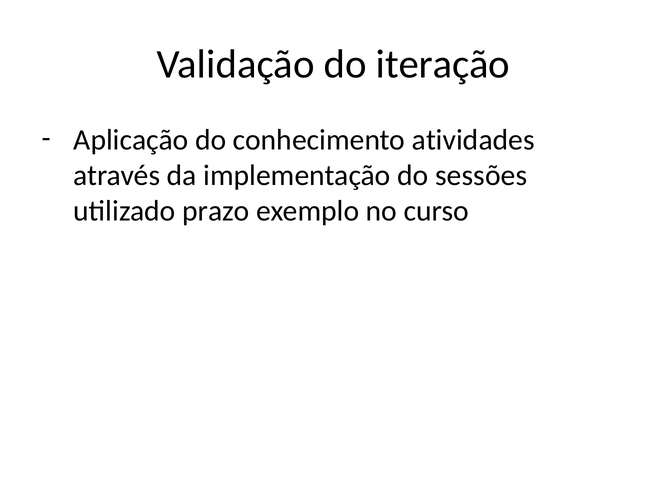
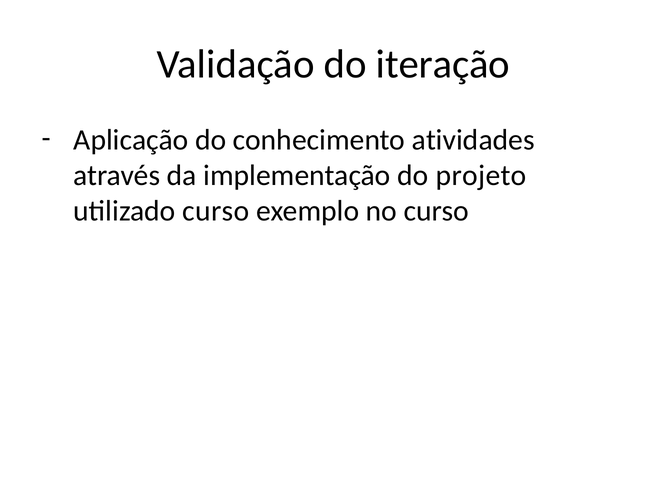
sessões: sessões -> projeto (481, 176)
utilizado prazo: prazo -> curso (216, 211)
